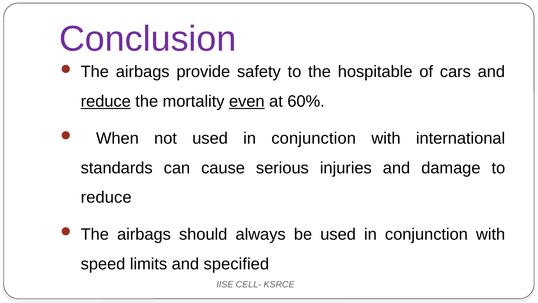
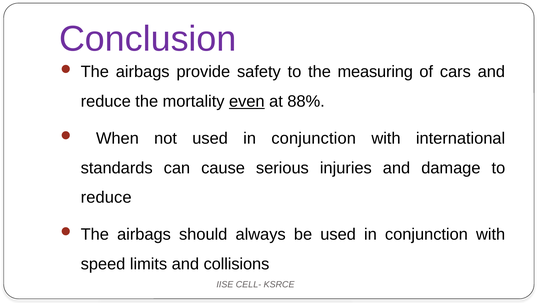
hospitable: hospitable -> measuring (375, 72)
reduce underline: present -> none (106, 101)
60%: 60% -> 88% (306, 101)
specified: specified -> collisions (236, 264)
